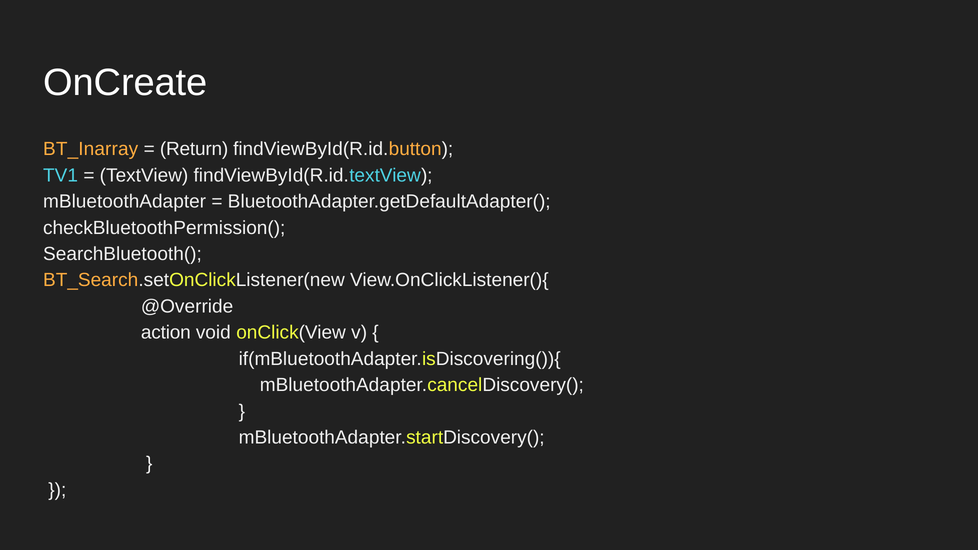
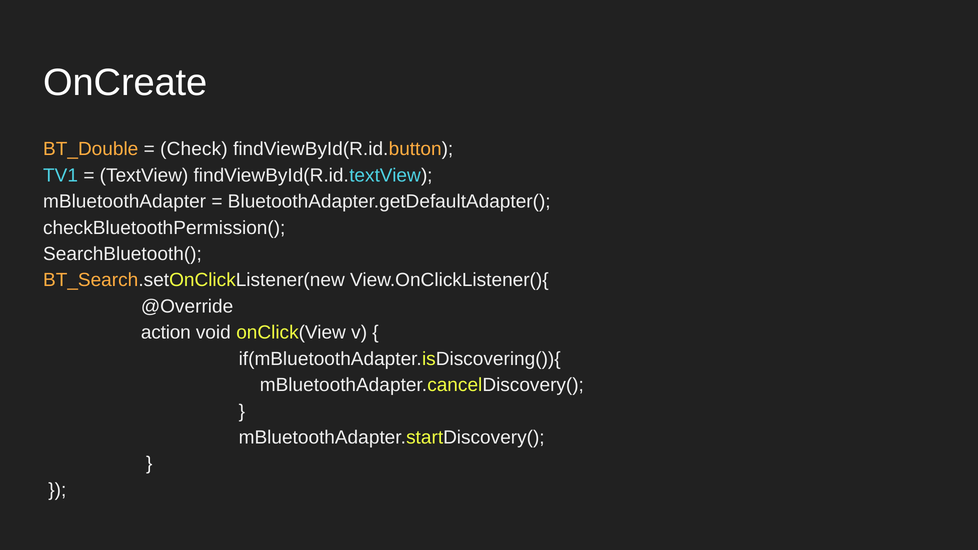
BT_Inarray: BT_Inarray -> BT_Double (91, 149)
Return: Return -> Check (194, 149)
